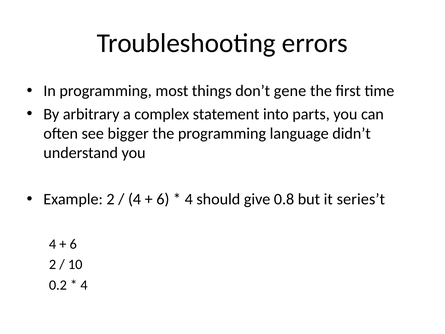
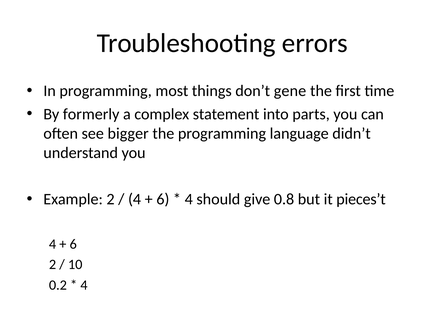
arbitrary: arbitrary -> formerly (91, 114)
series’t: series’t -> pieces’t (361, 199)
